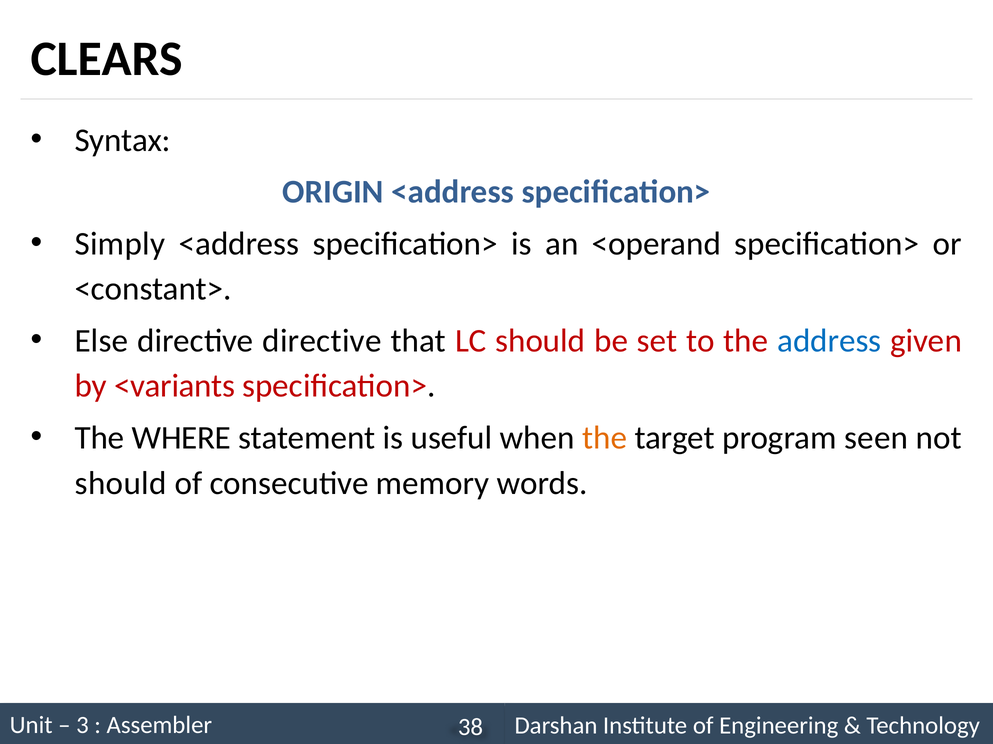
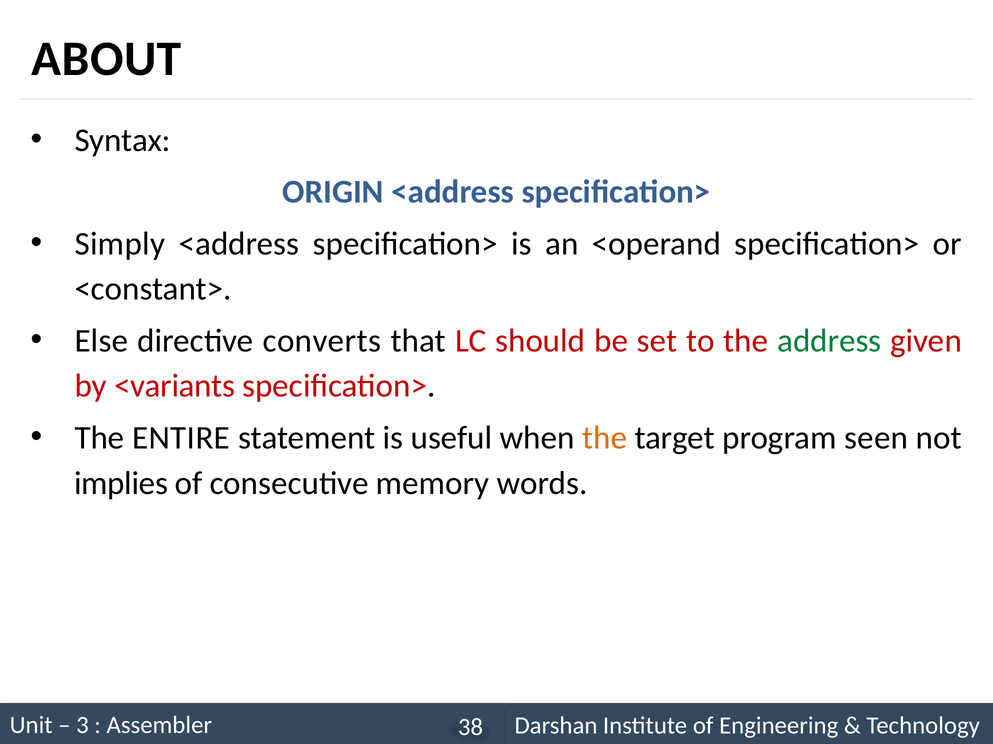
CLEARS: CLEARS -> ABOUT (106, 59)
directive directive: directive -> converts (322, 341)
address colour: blue -> green (829, 341)
WHERE: WHERE -> ENTIRE (181, 438)
should: should -> implies (121, 484)
